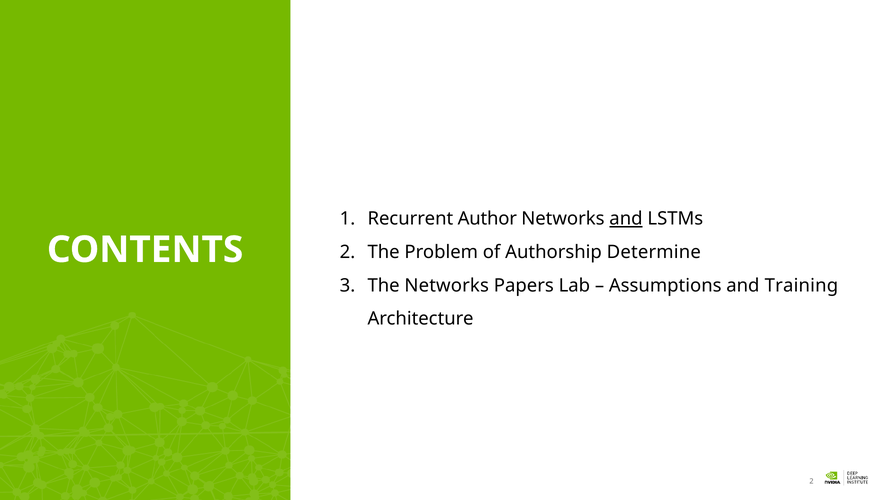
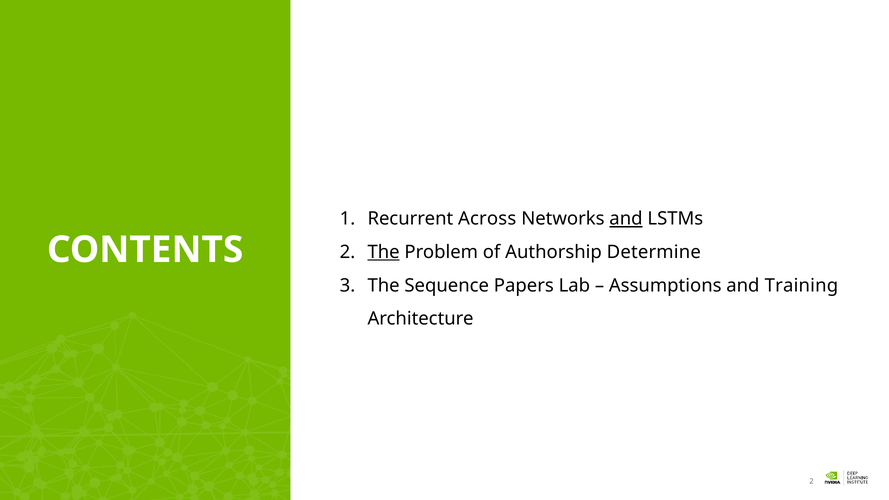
Author: Author -> Across (487, 219)
The underline: none -> present (384, 252)
The Networks: Networks -> Sequence (447, 285)
